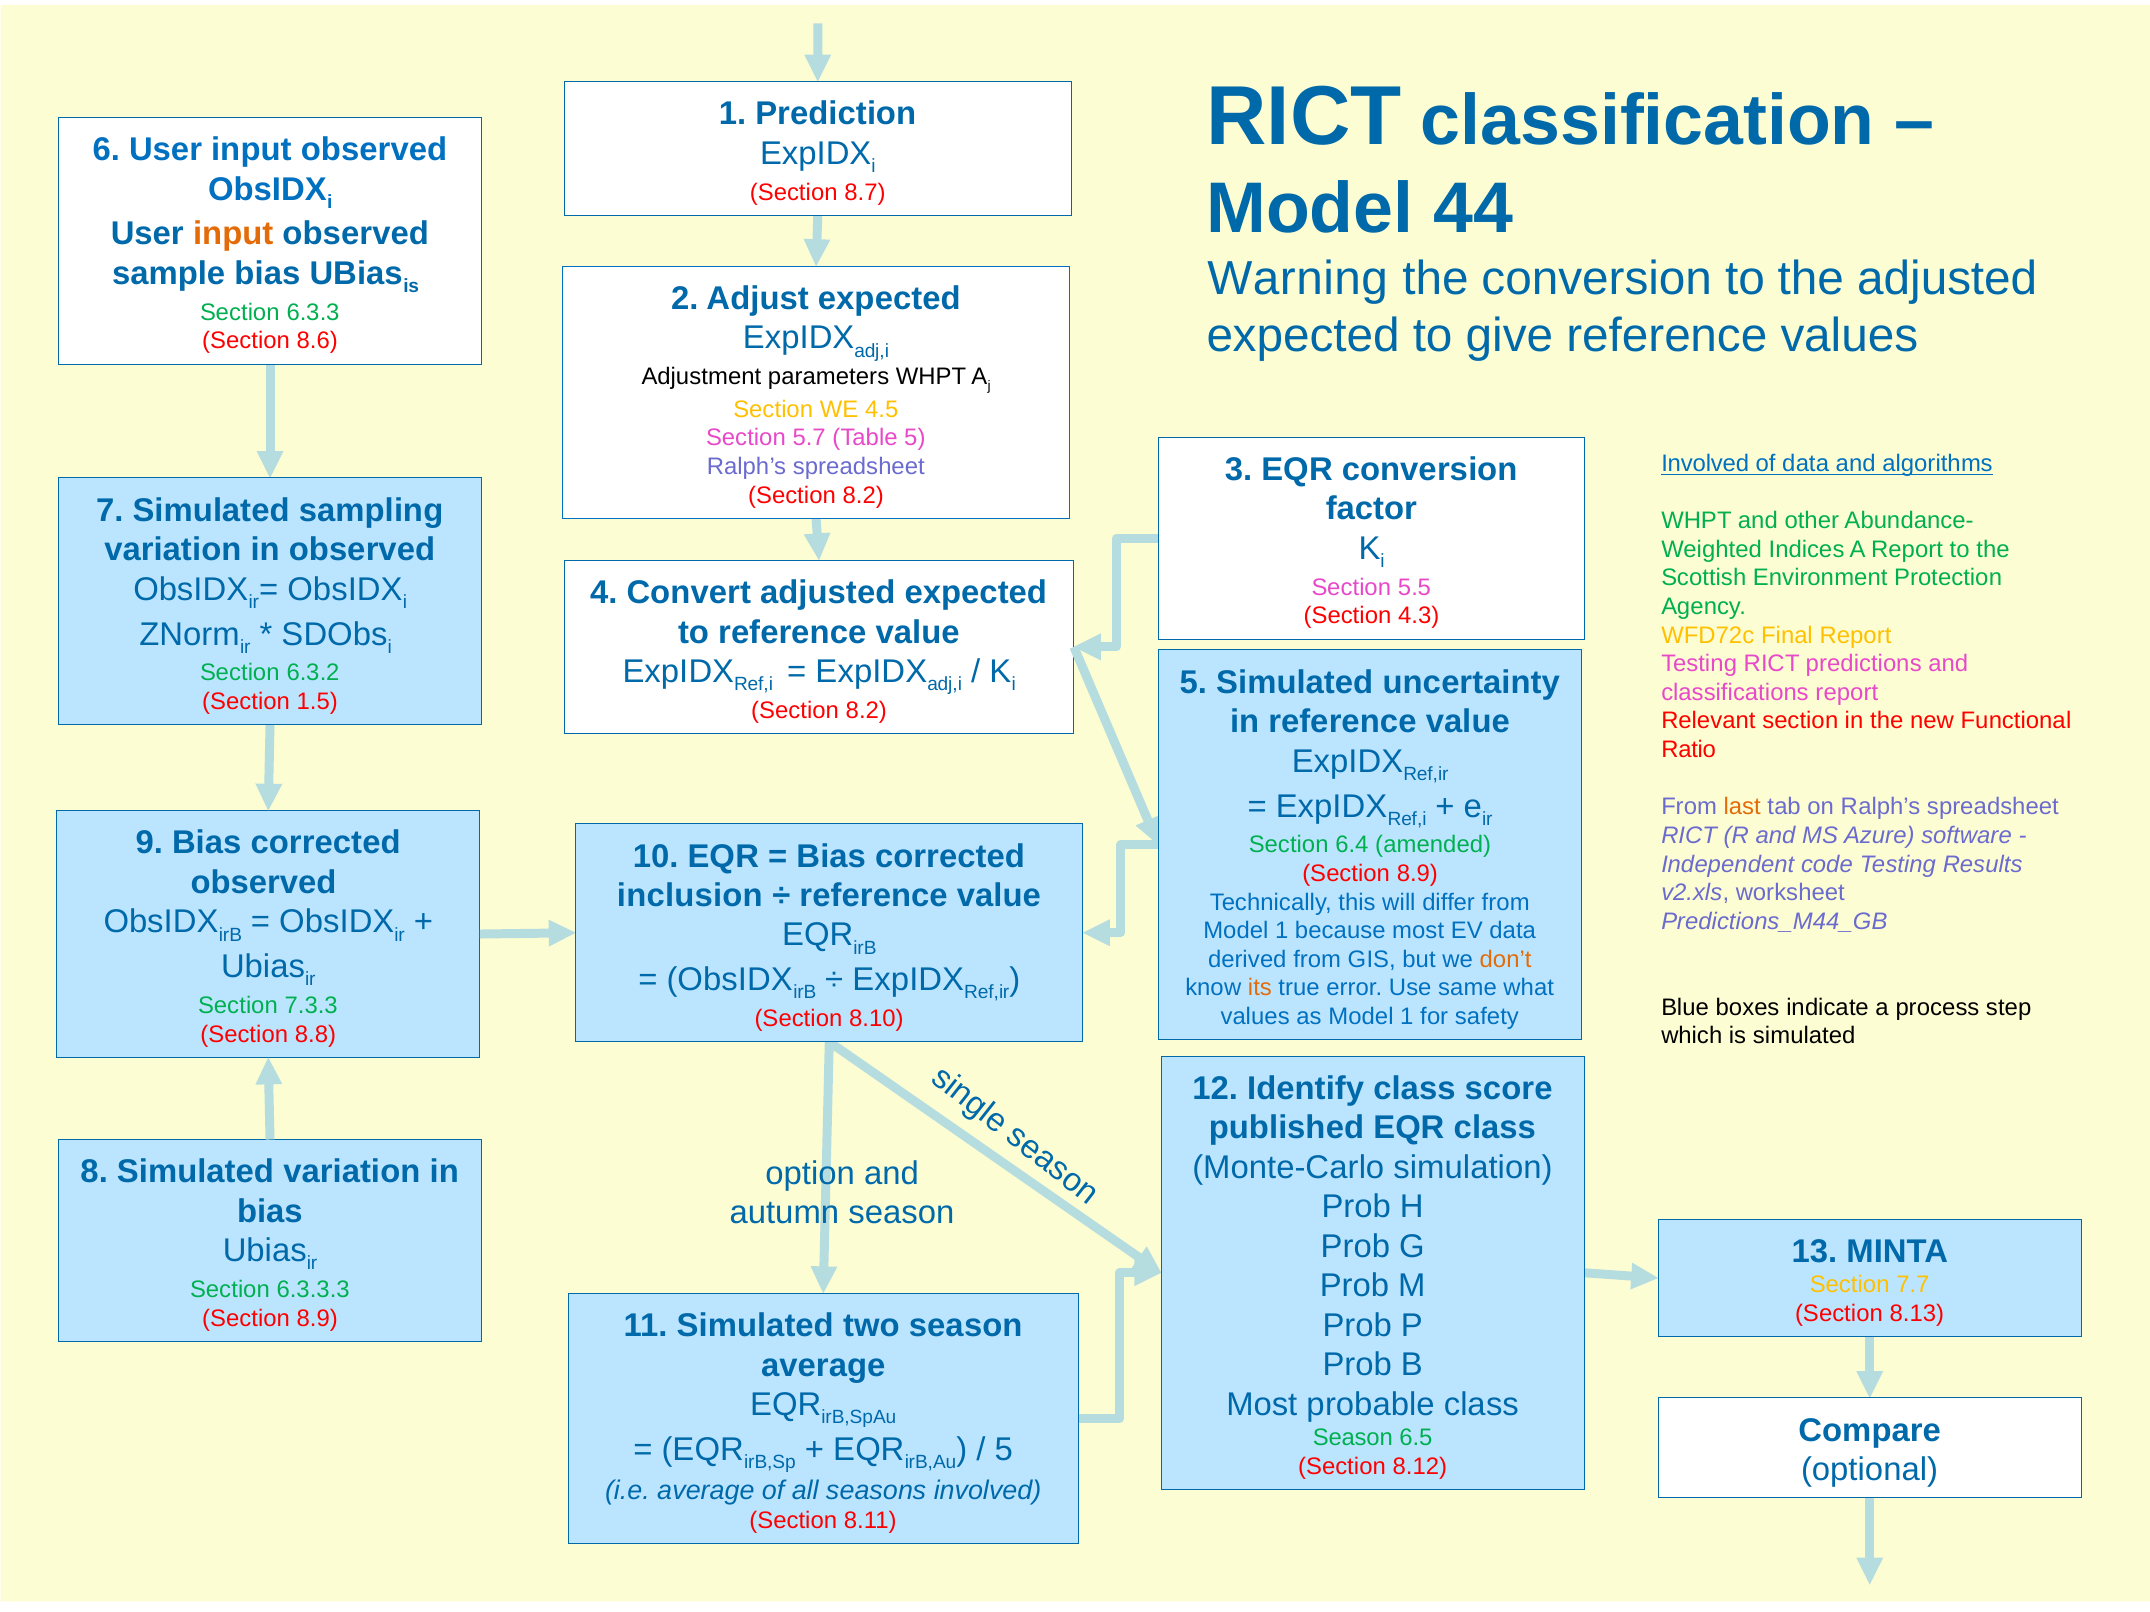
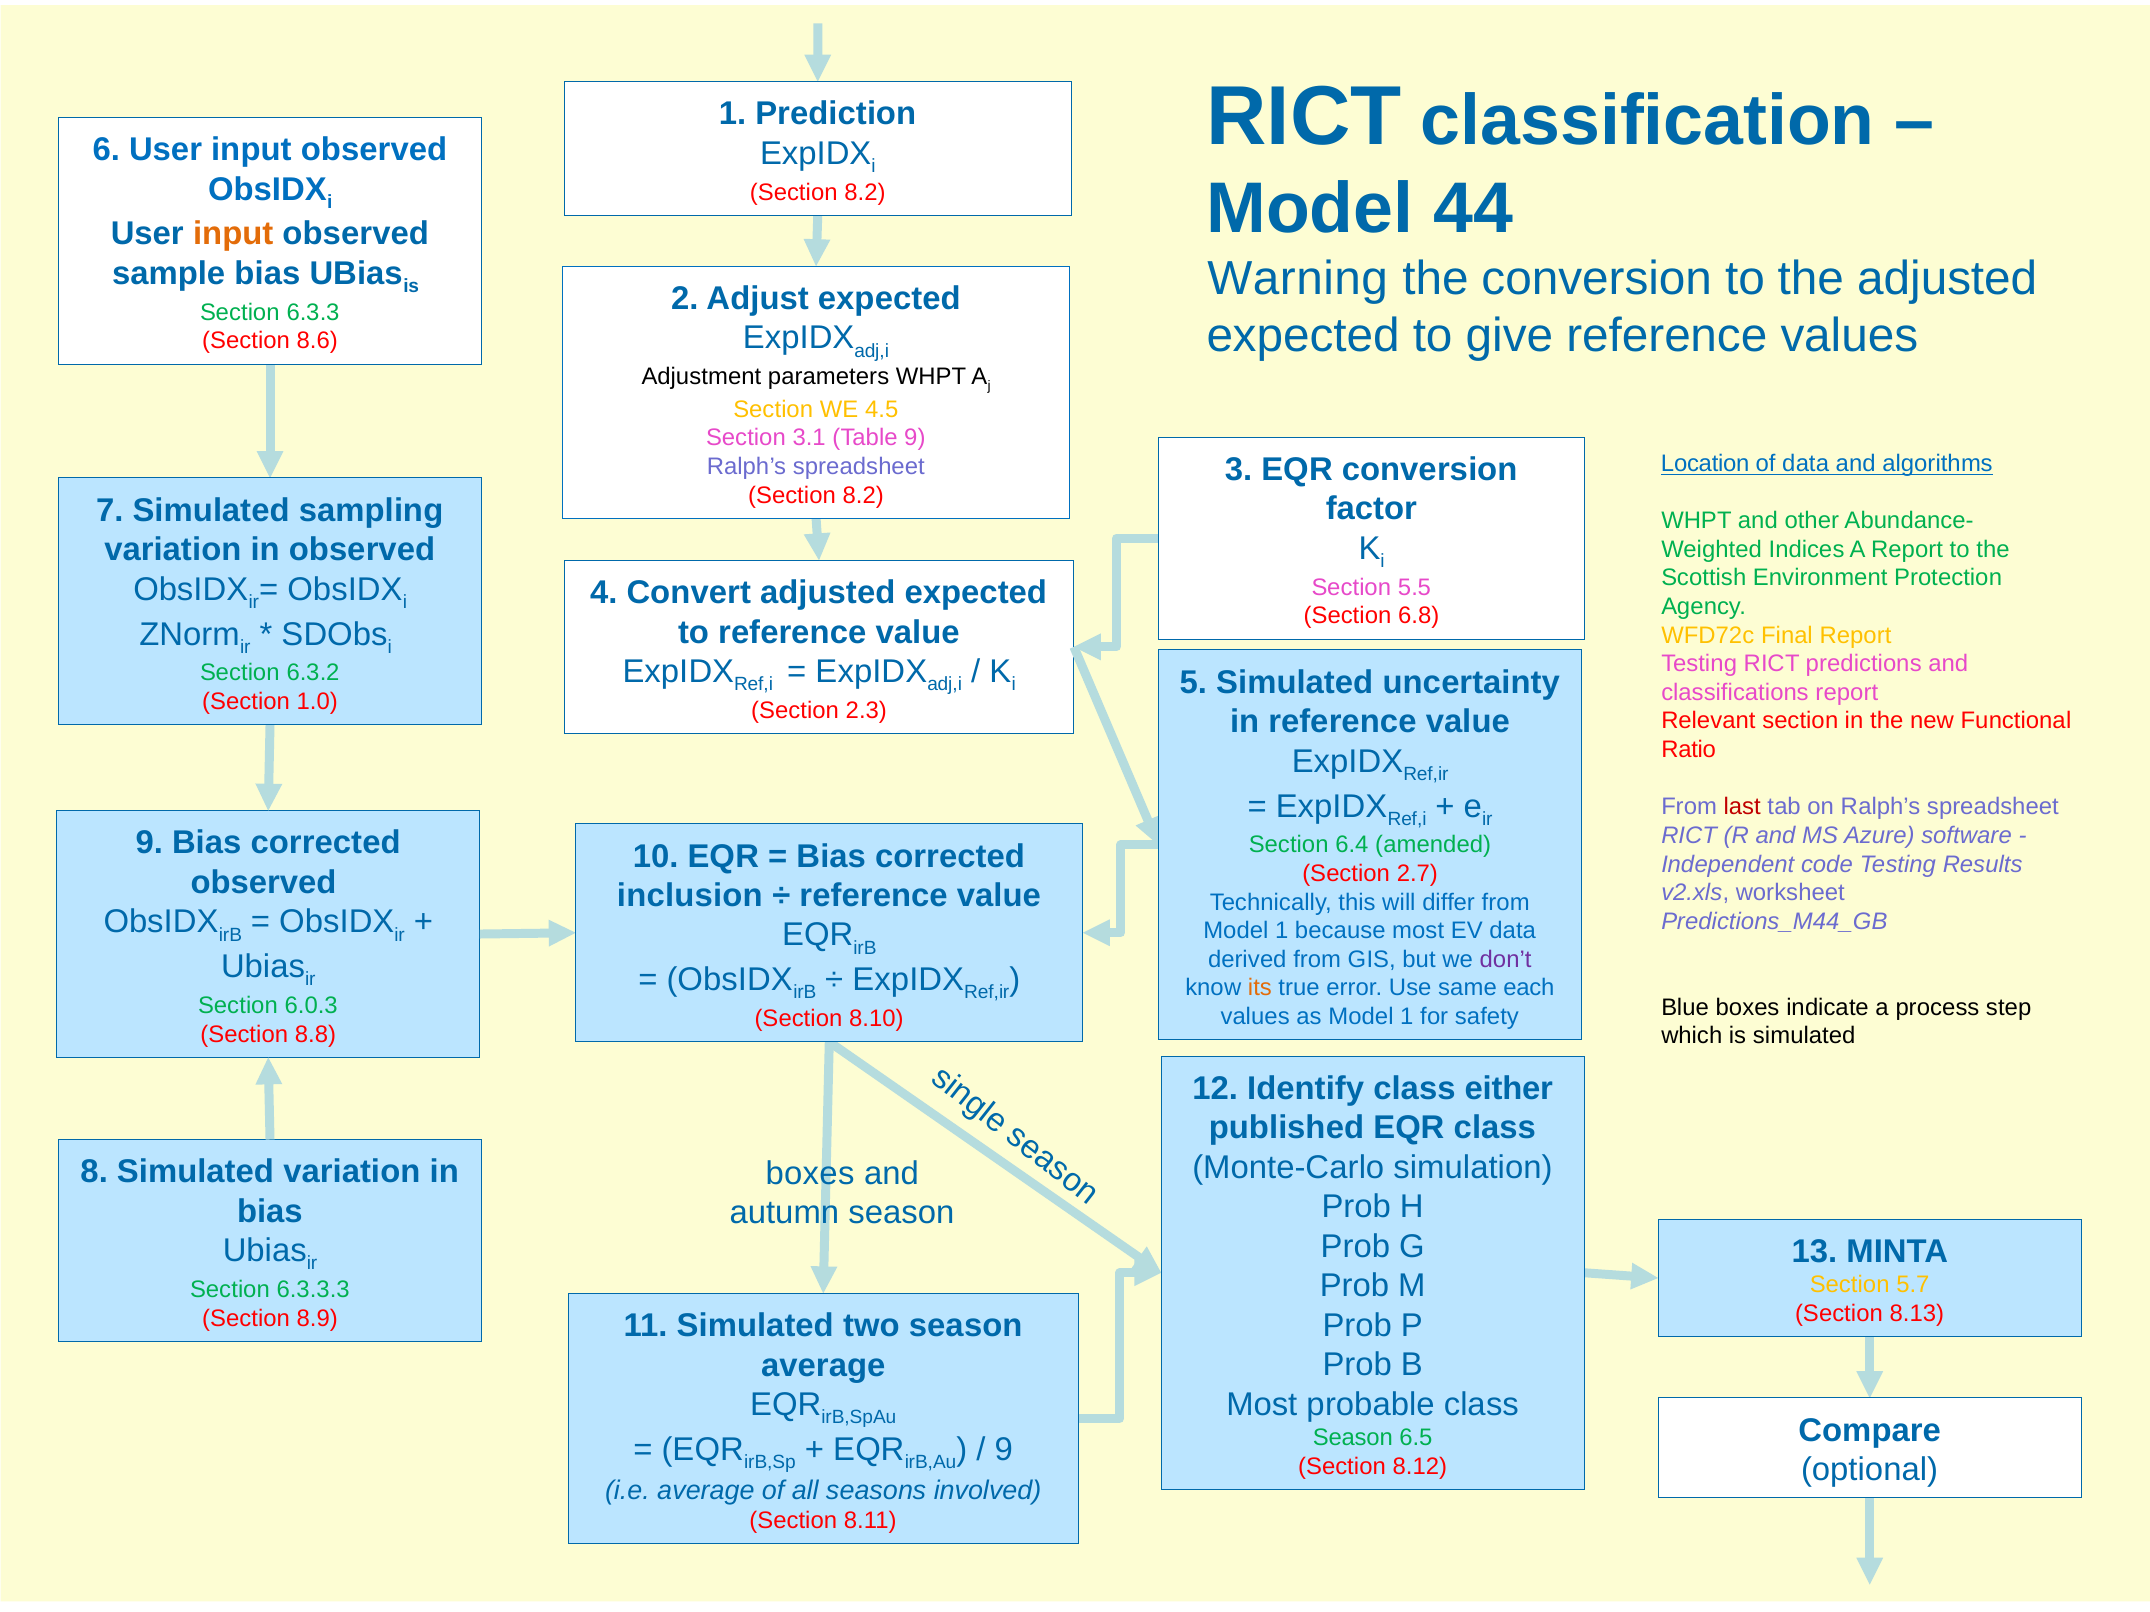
8.7: 8.7 -> 8.2 (865, 192)
5.7: 5.7 -> 3.1 (809, 438)
Table 5: 5 -> 9 (915, 438)
Involved: Involved -> Location (1705, 464)
4.3: 4.3 -> 6.8 (1419, 616)
1.5: 1.5 -> 1.0 (317, 702)
8.2: 8.2 -> 2.3 (866, 711)
last colour: orange -> red (1742, 807)
8.9: 8.9 -> 2.7 (1417, 874)
don’t colour: orange -> purple (1506, 960)
what: what -> each (1529, 988)
7.3.3: 7.3.3 -> 6.0.3 (311, 1006)
score: score -> either (1509, 1089)
option: option -> boxes (810, 1174)
7.7: 7.7 -> 5.7 (1913, 1286)
5: 5 -> 9 (1004, 1450)
